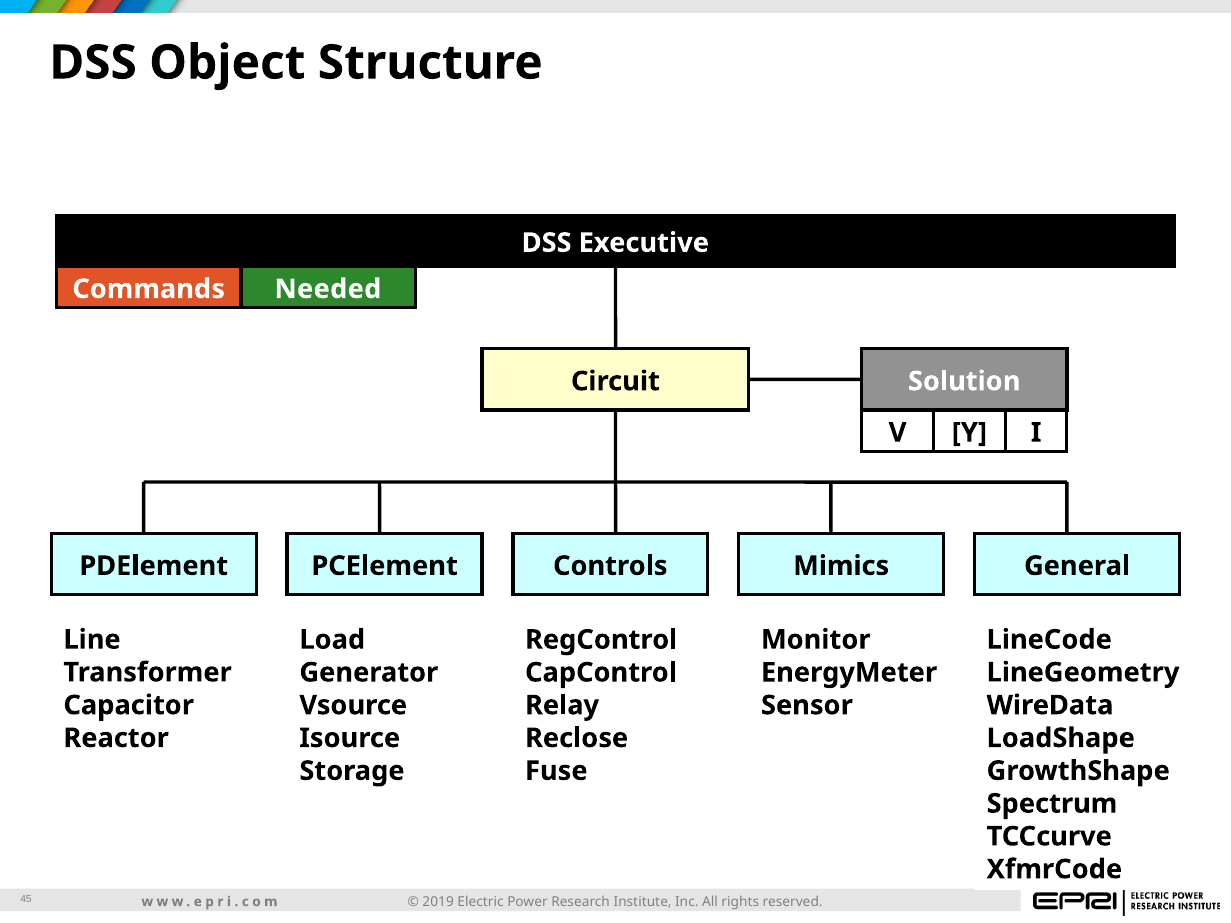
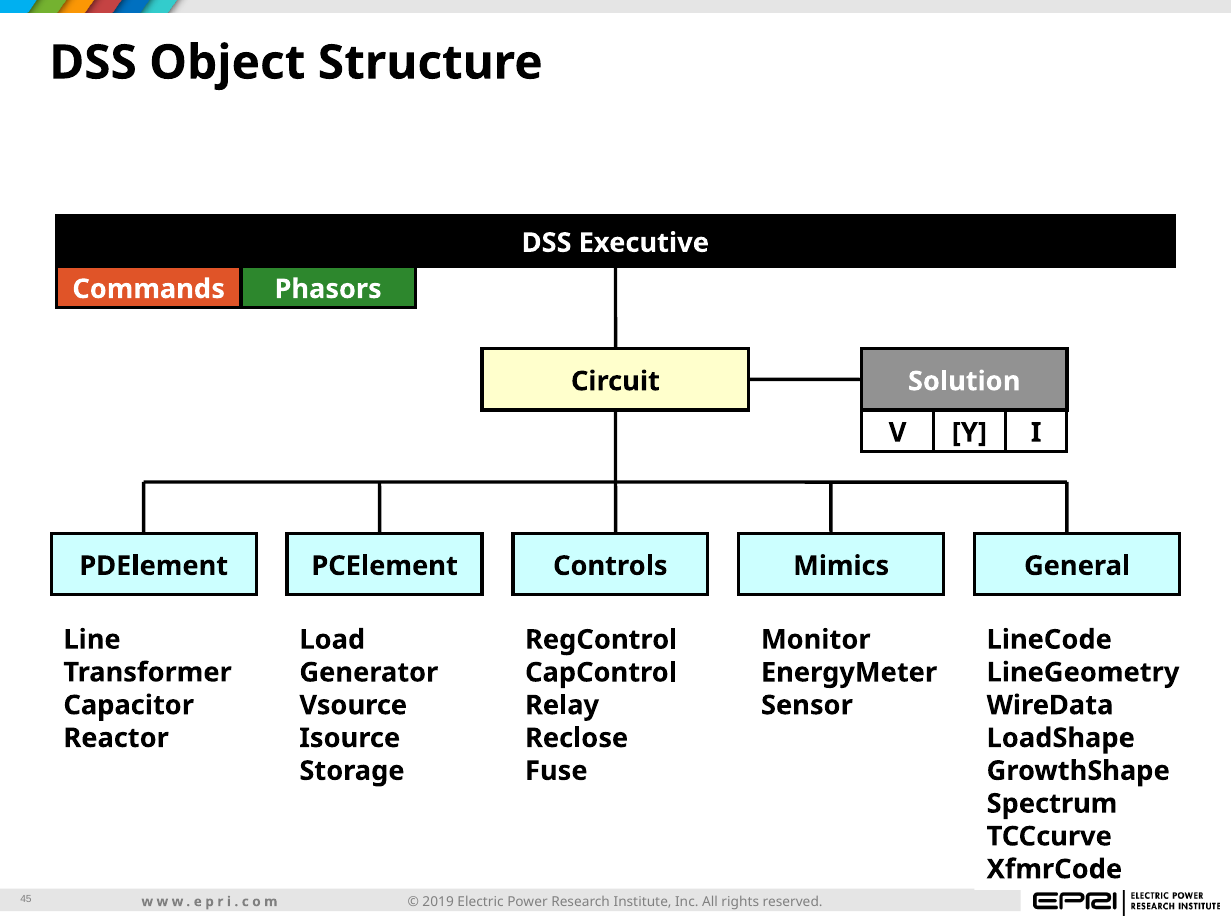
Needed: Needed -> Phasors (328, 289)
